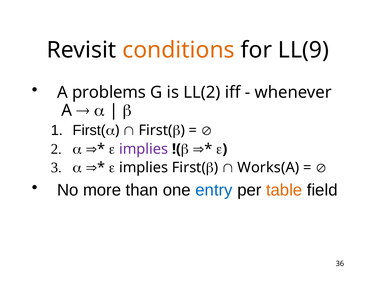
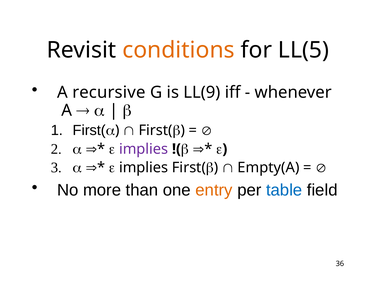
LL(9: LL(9 -> LL(5 (303, 50)
problems: problems -> recursive (109, 92)
LL(2: LL(2 -> LL(9 (202, 92)
Works(A: Works(A -> Empty(A (268, 168)
entry colour: blue -> orange (214, 190)
table colour: orange -> blue (284, 190)
